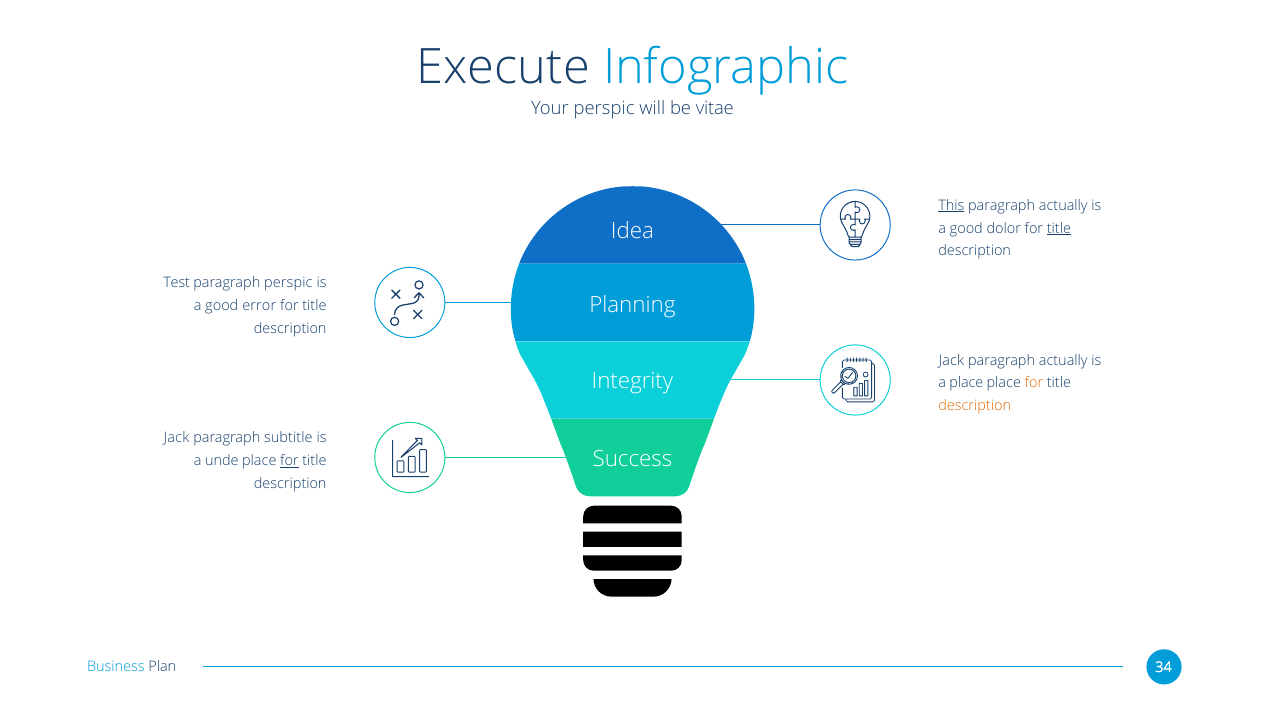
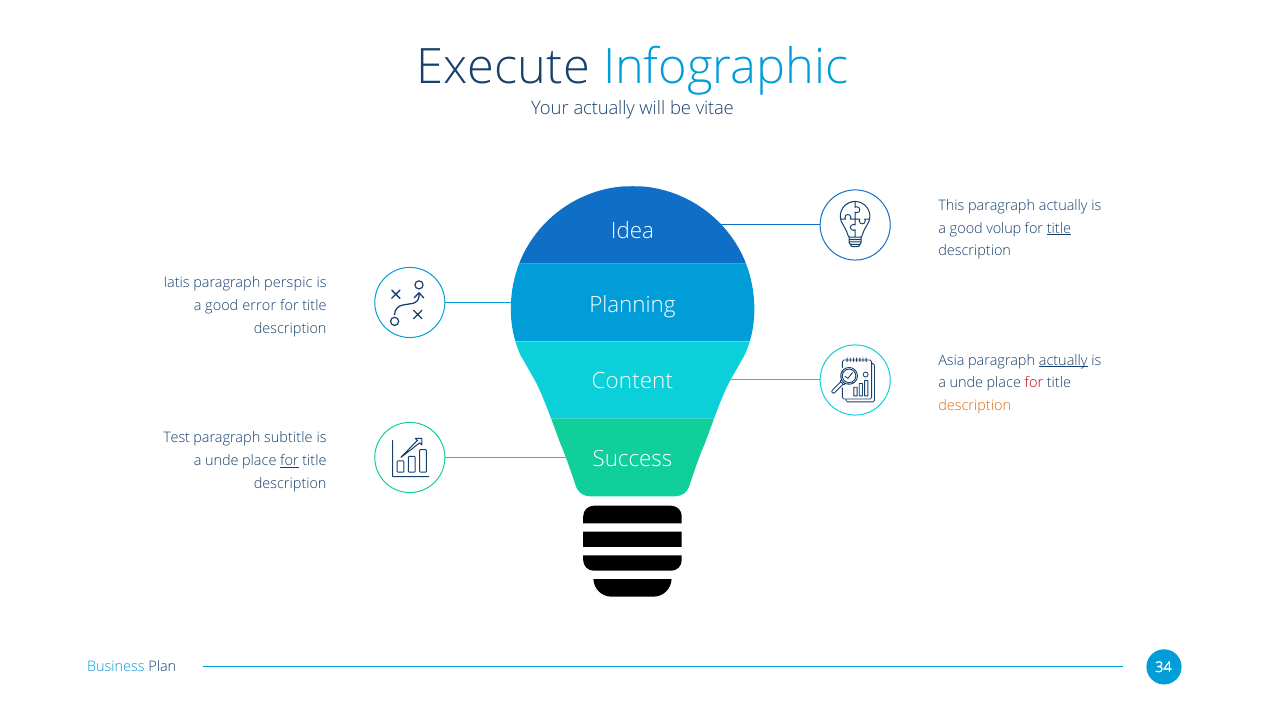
Your perspic: perspic -> actually (604, 109)
This underline: present -> none (951, 206)
dolor: dolor -> volup (1004, 228)
Test: Test -> Iatis (177, 283)
Jack: Jack -> Asia (951, 360)
actually underline: none -> present (1063, 360)
Integrity: Integrity -> Content (632, 381)
place: place -> unde (966, 383)
for colour: orange -> red (1034, 383)
Jack: Jack -> Test (177, 438)
